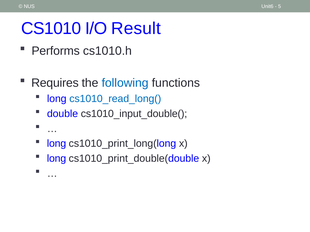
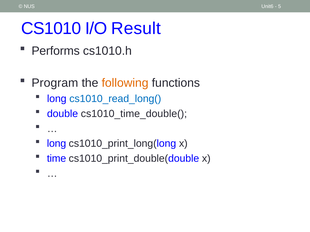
Requires: Requires -> Program (55, 83)
following colour: blue -> orange (125, 83)
cs1010_input_double(: cs1010_input_double( -> cs1010_time_double( (134, 114)
long: long -> time (57, 159)
